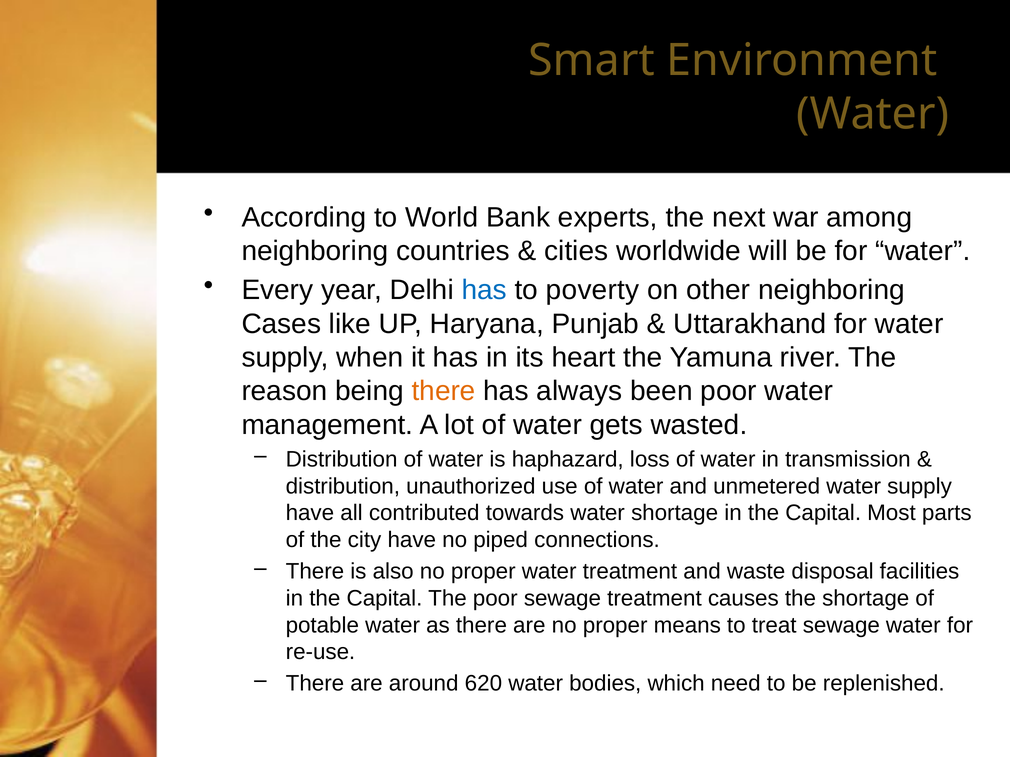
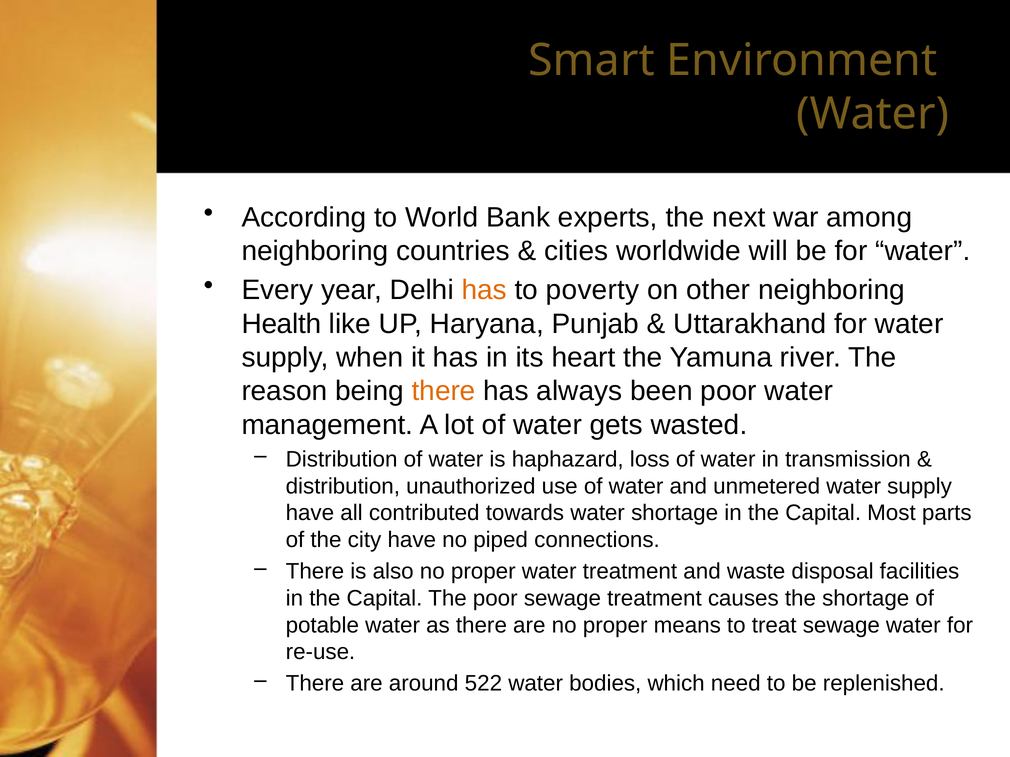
has colour: blue -> orange (484, 290)
Cases: Cases -> Health (281, 324)
620: 620 -> 522 (483, 684)
